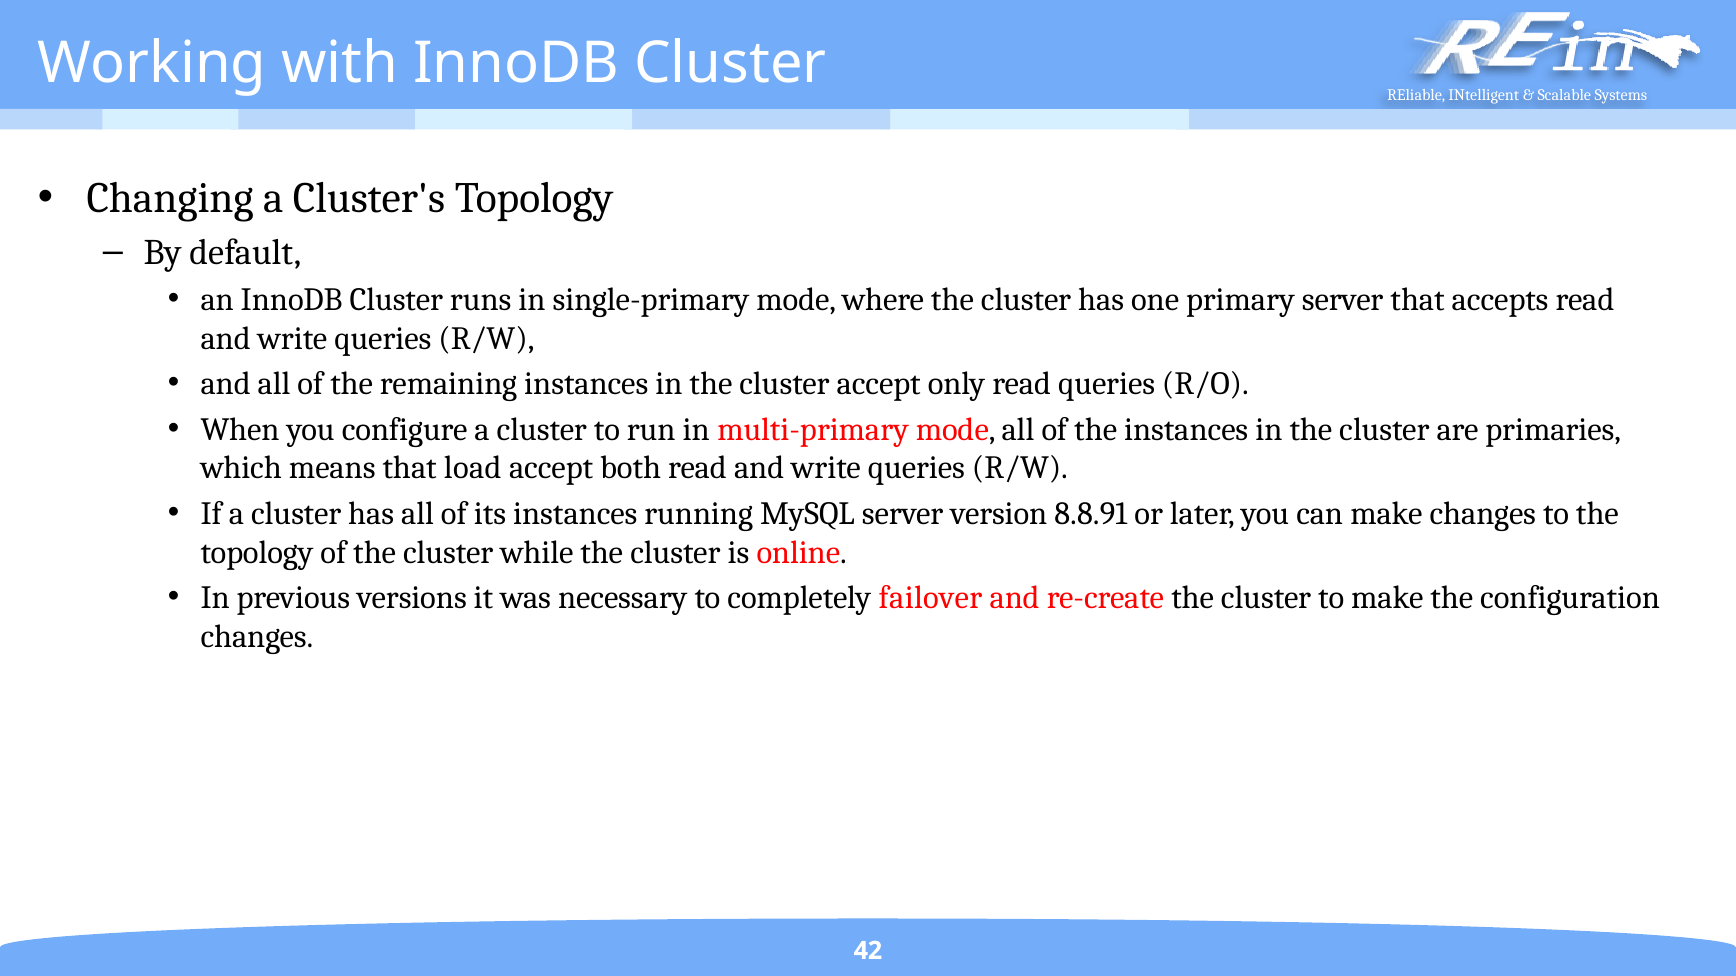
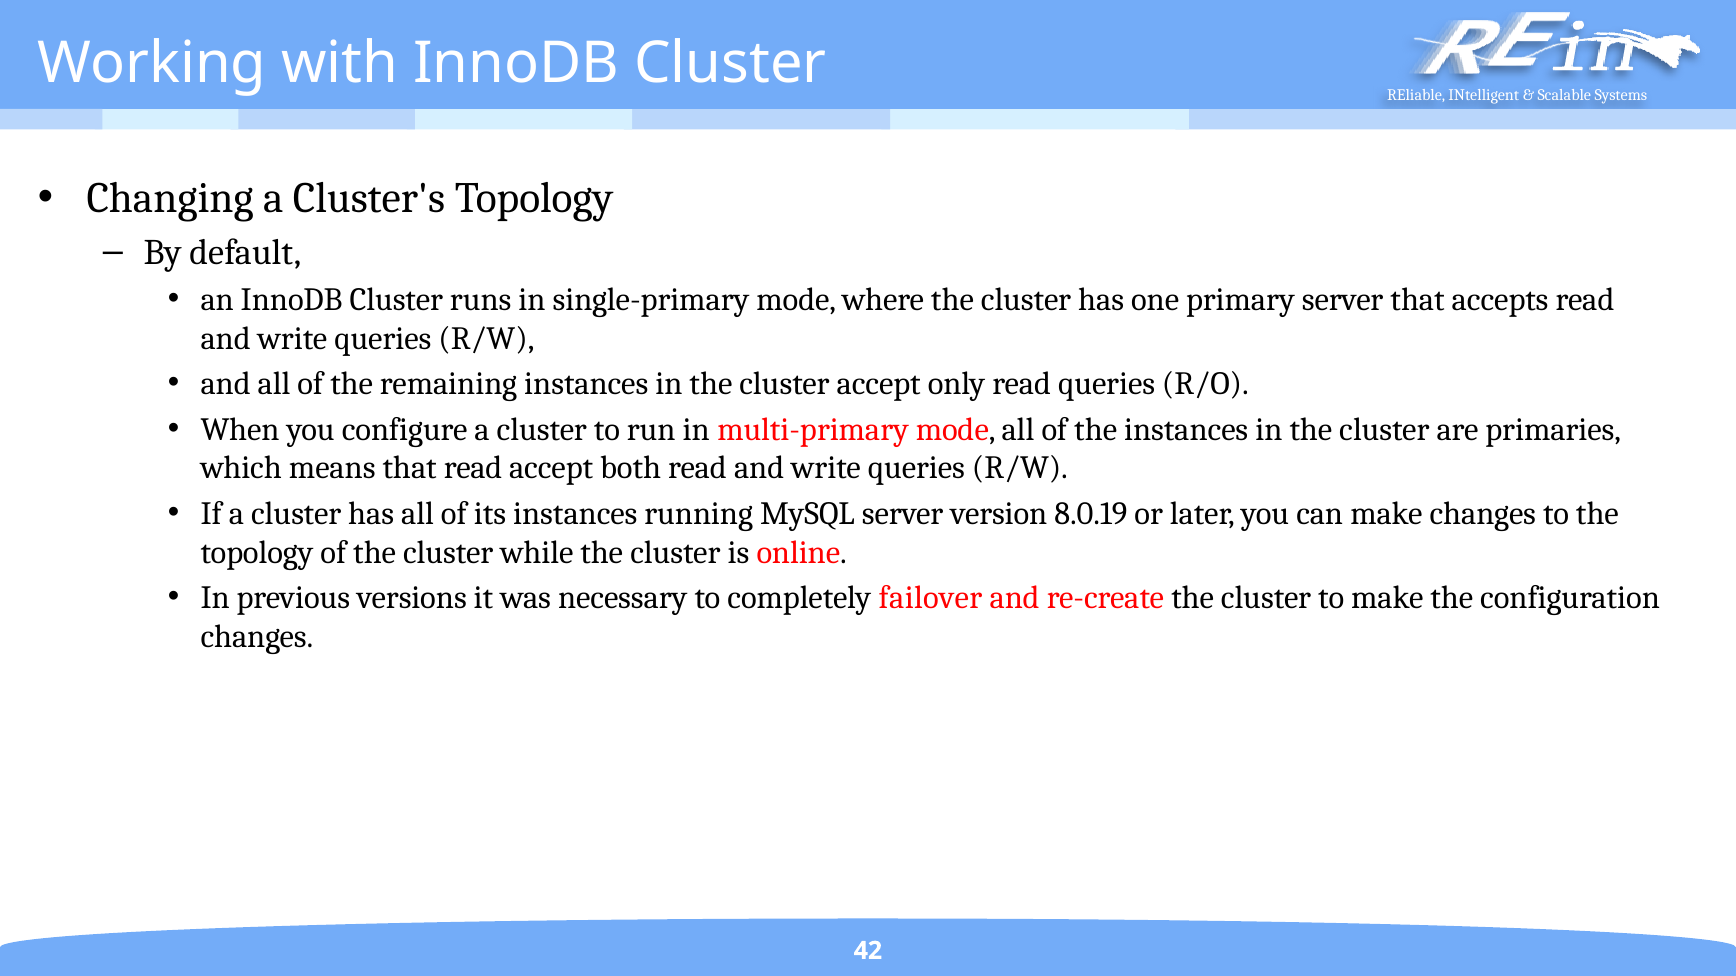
that load: load -> read (473, 469)
8.8.91: 8.8.91 -> 8.0.19 (1091, 514)
